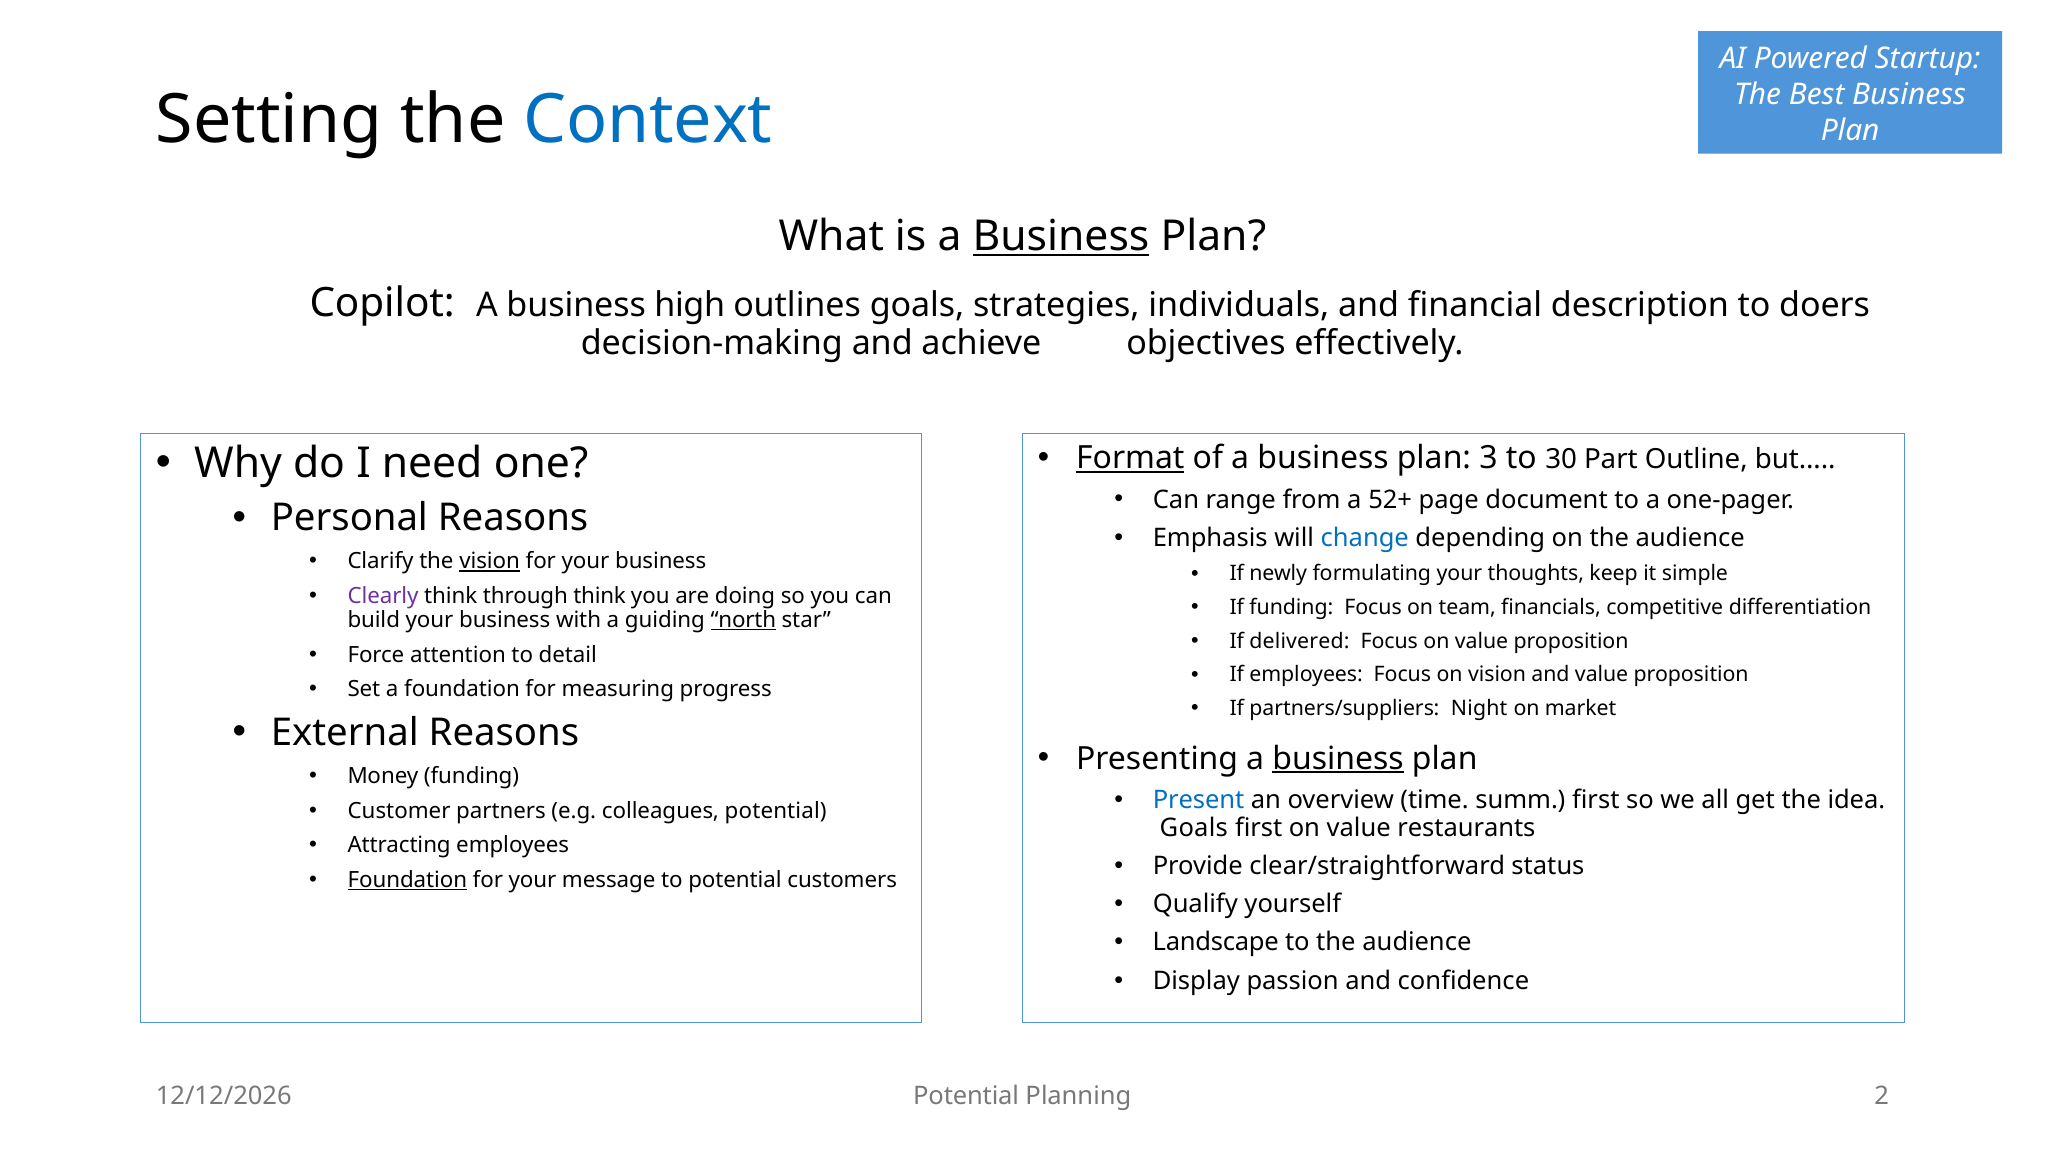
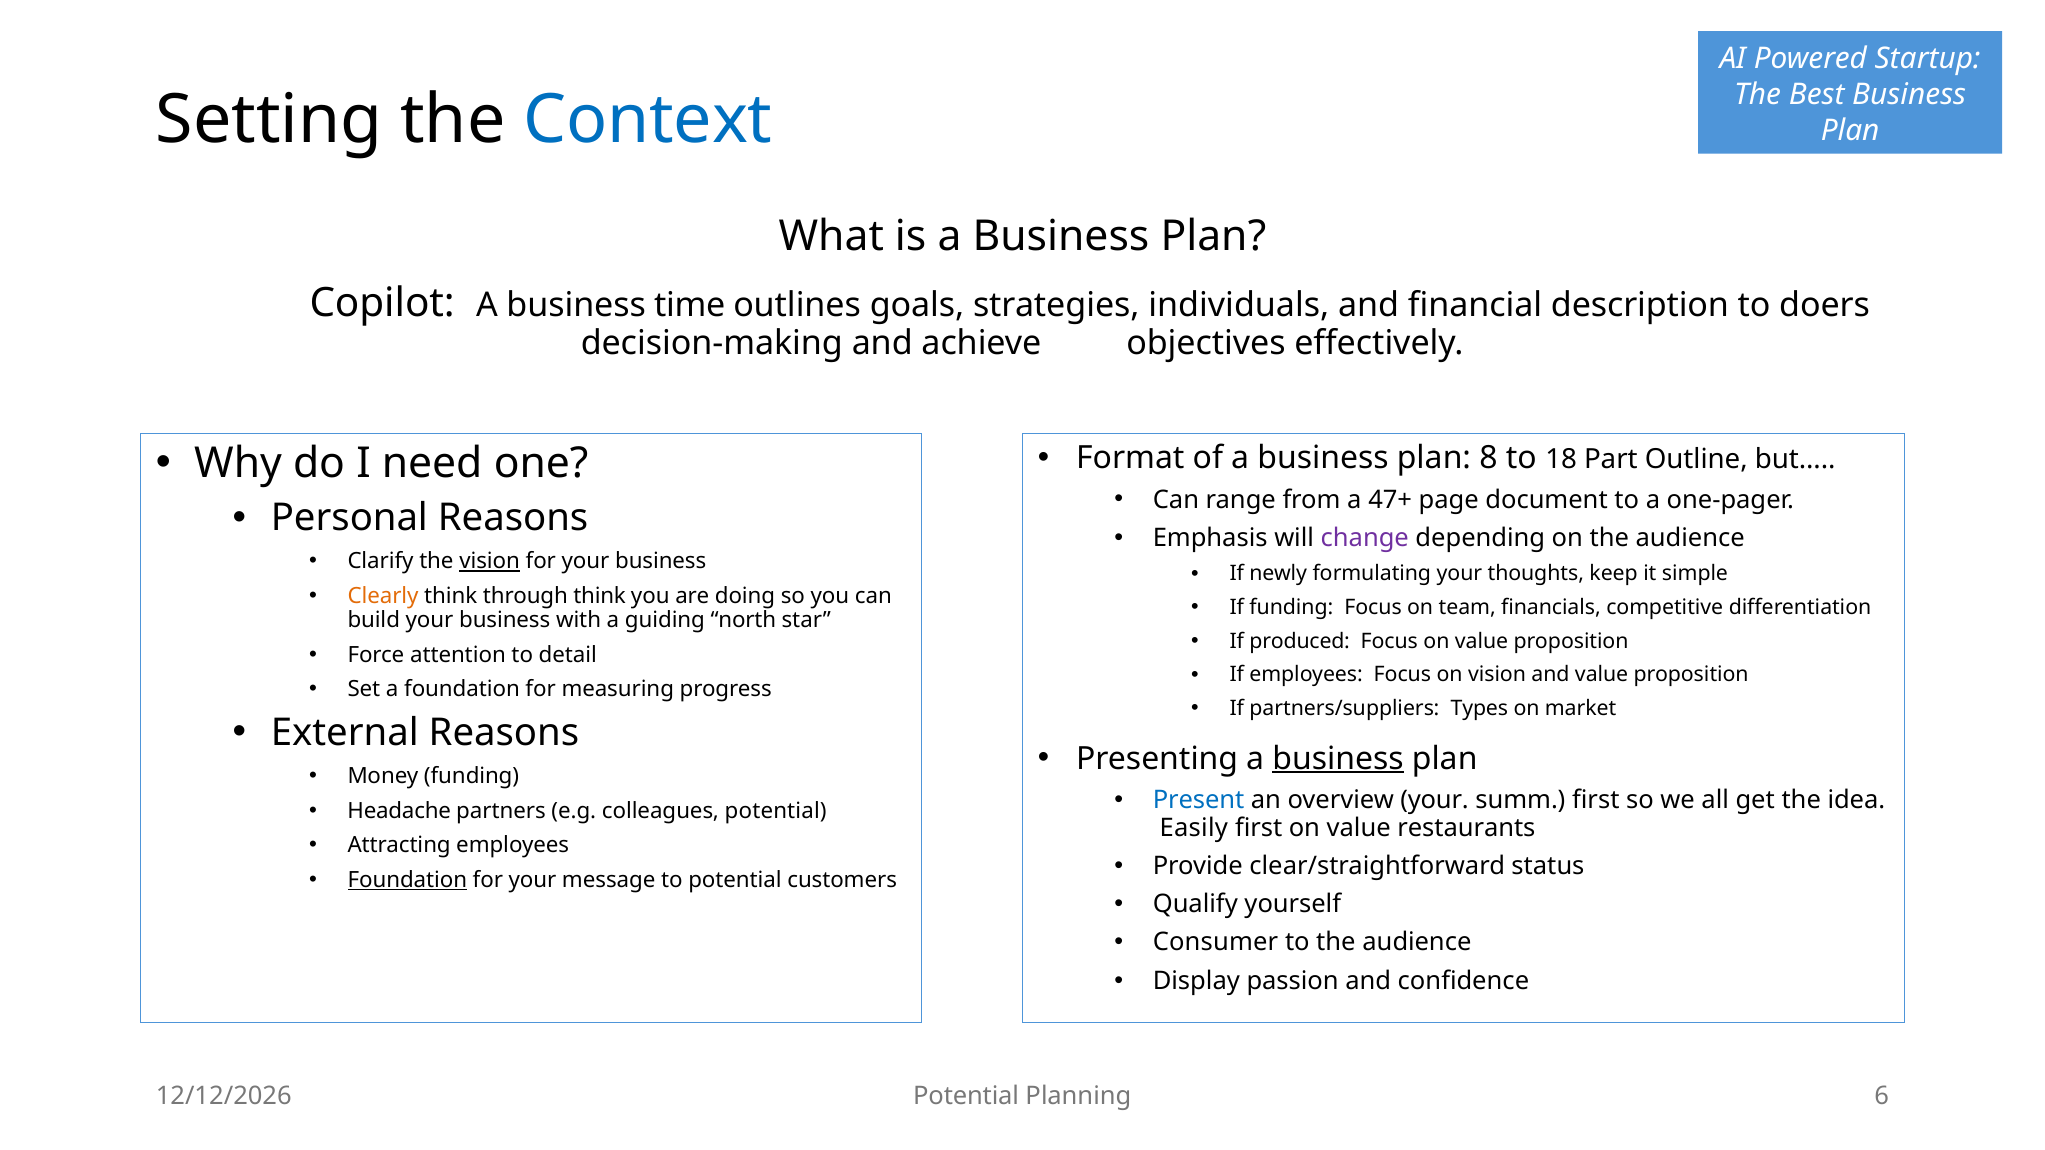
Business underline: present -> none (1061, 237)
high: high -> time (690, 305)
Format underline: present -> none (1130, 458)
3: 3 -> 8 (1488, 458)
30: 30 -> 18 (1561, 459)
52+: 52+ -> 47+ (1390, 500)
change colour: blue -> purple (1365, 538)
Clearly colour: purple -> orange (383, 596)
north underline: present -> none (743, 620)
delivered: delivered -> produced (1300, 641)
Night: Night -> Types (1479, 709)
overview time: time -> your (1435, 801)
Customer: Customer -> Headache (399, 811)
Goals: Goals -> Easily (1194, 828)
Landscape: Landscape -> Consumer (1215, 943)
2: 2 -> 6 (1882, 1096)
